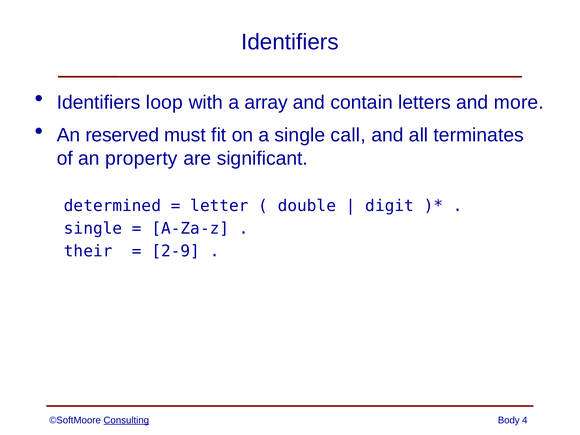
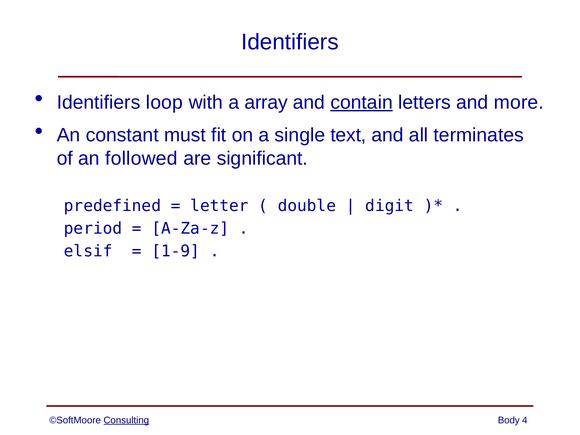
contain underline: none -> present (362, 102)
reserved: reserved -> constant (122, 135)
call: call -> text (348, 135)
property: property -> followed (141, 158)
determined: determined -> predefined (113, 206)
single: single -> period (93, 228)
their: their -> elsif (88, 251)
2-9: 2-9 -> 1-9 (176, 251)
